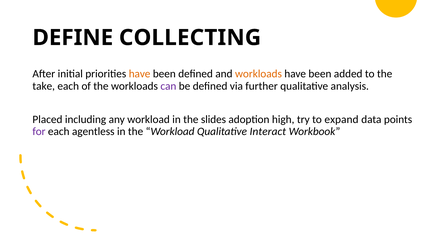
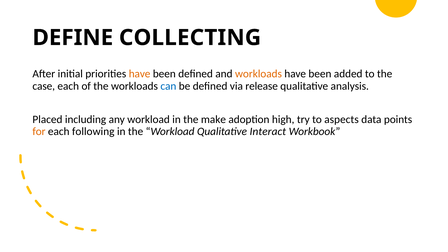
take: take -> case (44, 86)
can colour: purple -> blue (168, 86)
further: further -> release (262, 86)
slides: slides -> make (213, 120)
expand: expand -> aspects (342, 120)
for colour: purple -> orange (39, 132)
agentless: agentless -> following (93, 132)
